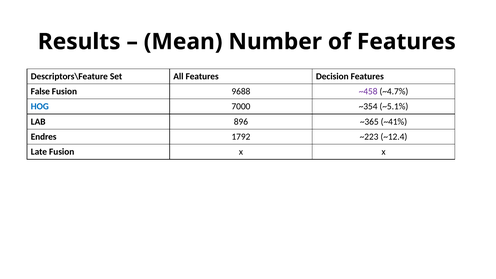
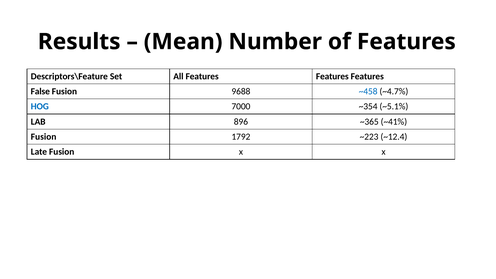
All Features Decision: Decision -> Features (332, 76)
~458 colour: purple -> blue (368, 92)
Endres: Endres -> Fusion (44, 137)
